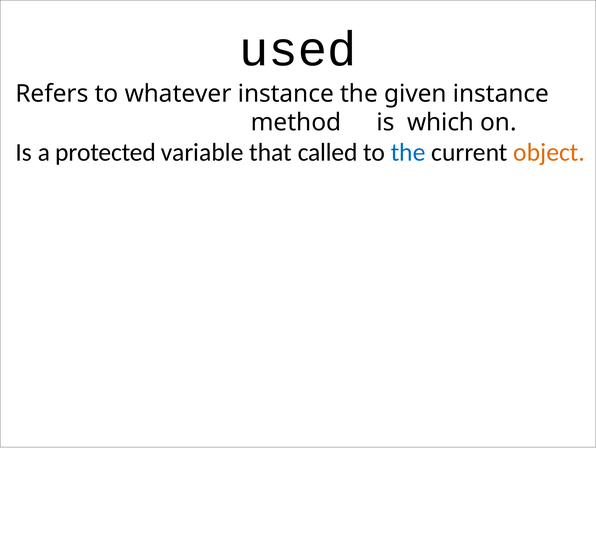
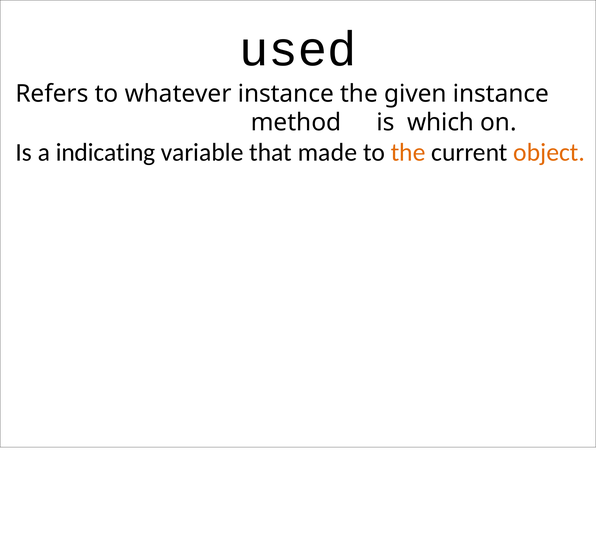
protected: protected -> indicating (106, 152)
called: called -> made (327, 152)
the colour: blue -> orange (408, 152)
